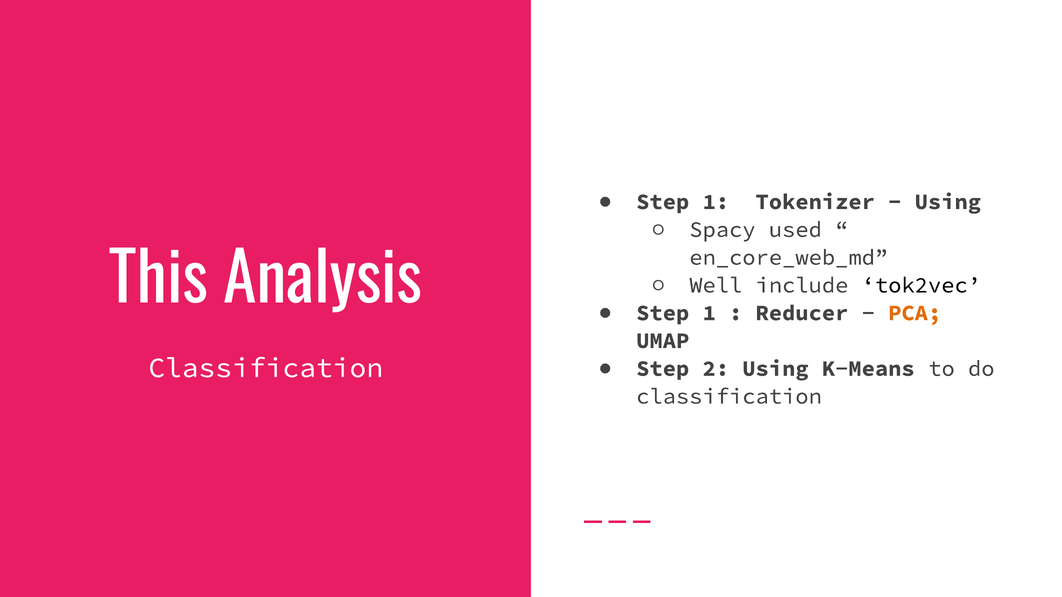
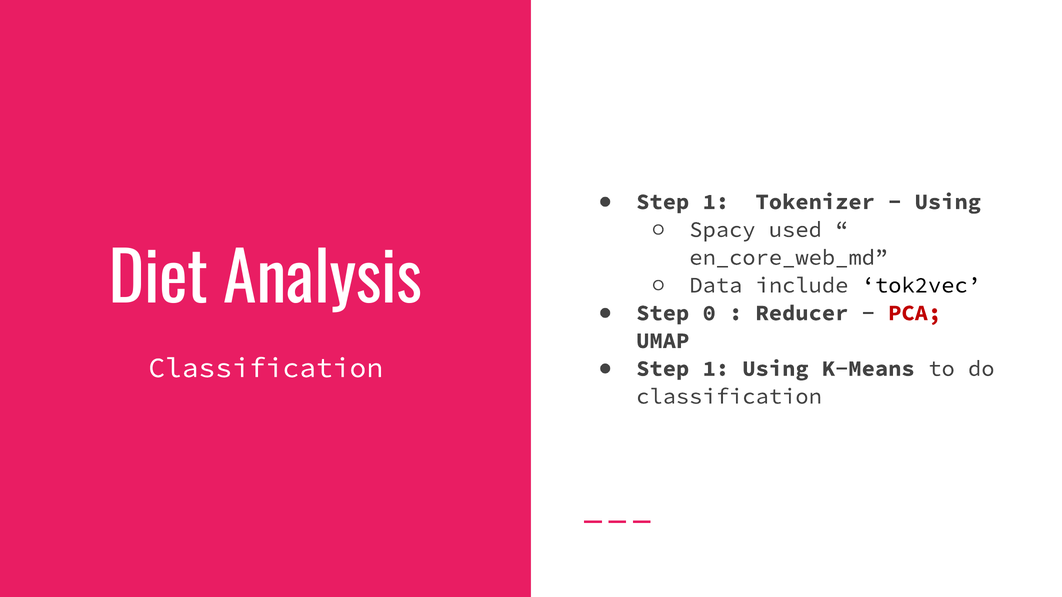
This: This -> Diet (159, 280)
Well: Well -> Data (716, 285)
1: 1 -> 0 (709, 313)
PCA colour: orange -> red (915, 313)
2: 2 -> 1 (716, 369)
